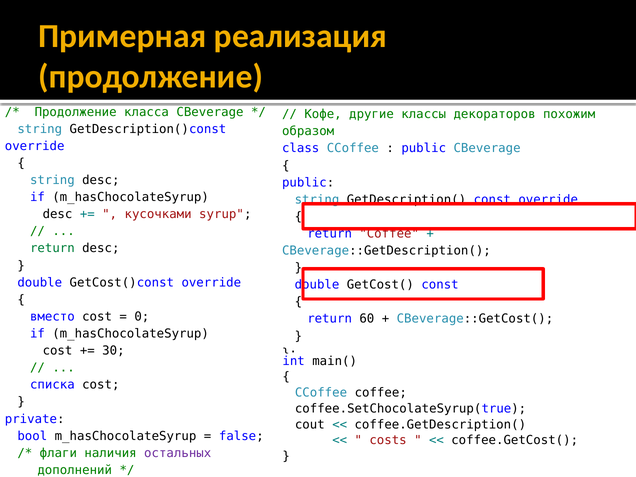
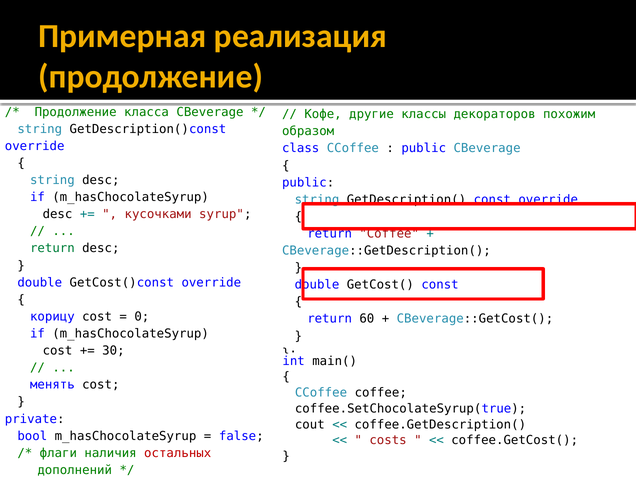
вместо: вместо -> корицу (52, 317)
списка: списка -> менять (52, 385)
остальных colour: purple -> red (178, 453)
